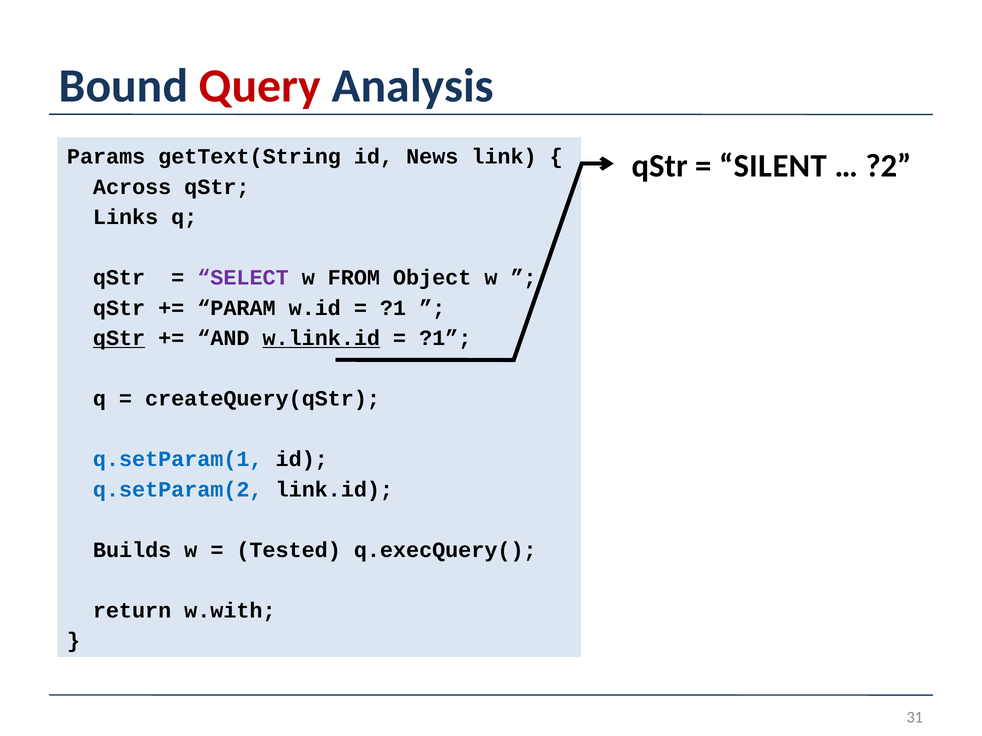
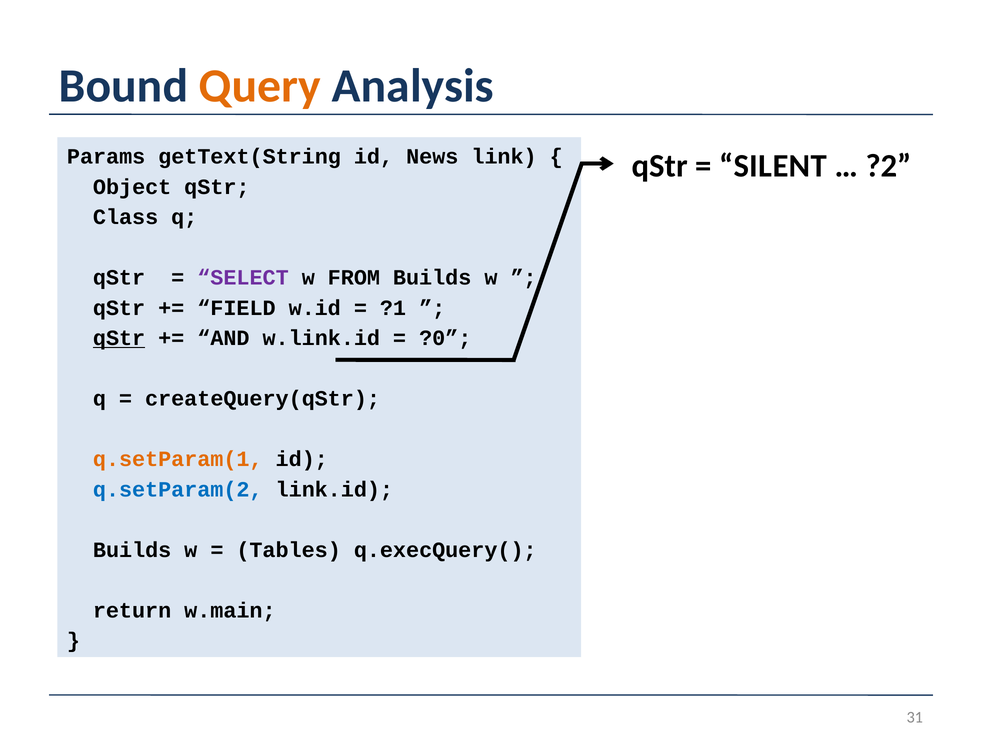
Query colour: red -> orange (260, 86)
Across: Across -> Object (132, 187)
Links: Links -> Class (126, 217)
FROM Object: Object -> Builds (432, 278)
PARAM: PARAM -> FIELD (236, 308)
w.link.id underline: present -> none (321, 338)
?1: ?1 -> ?0 (445, 338)
q.setParam(1 colour: blue -> orange (178, 459)
Tested: Tested -> Tables (289, 550)
w.with: w.with -> w.main (230, 611)
